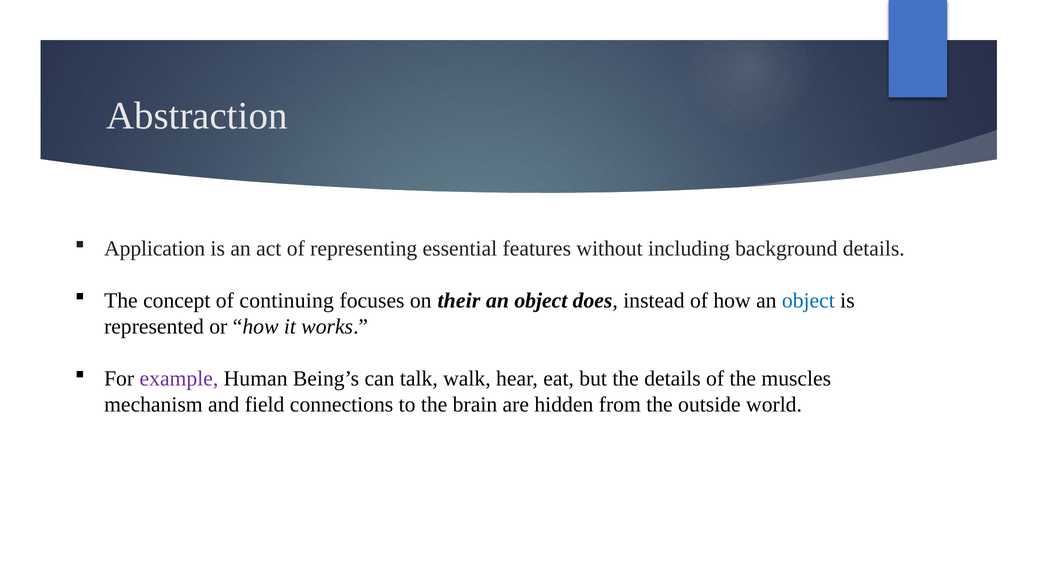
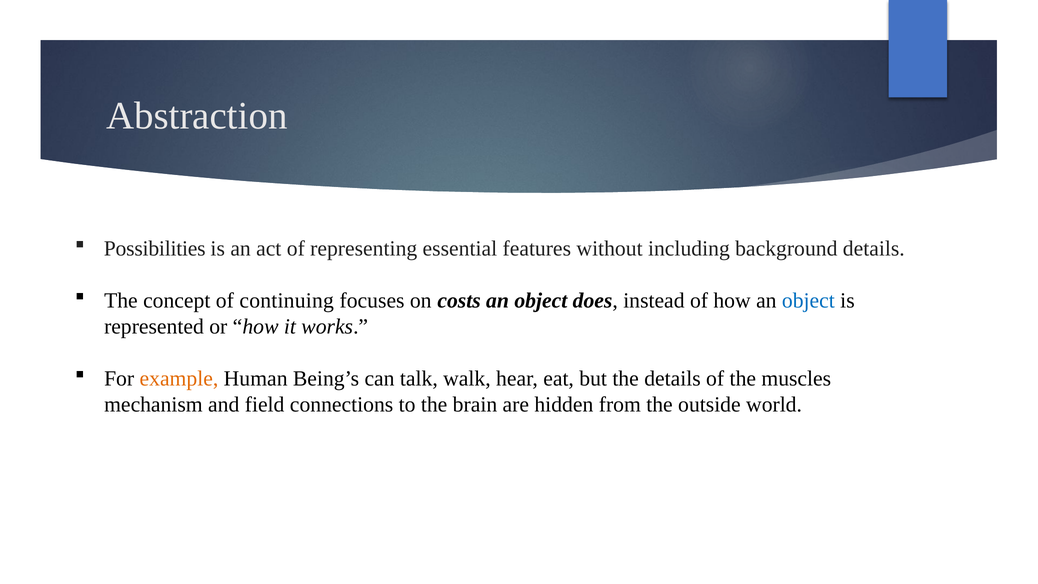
Application: Application -> Possibilities (155, 249)
their: their -> costs (459, 301)
example colour: purple -> orange (179, 379)
